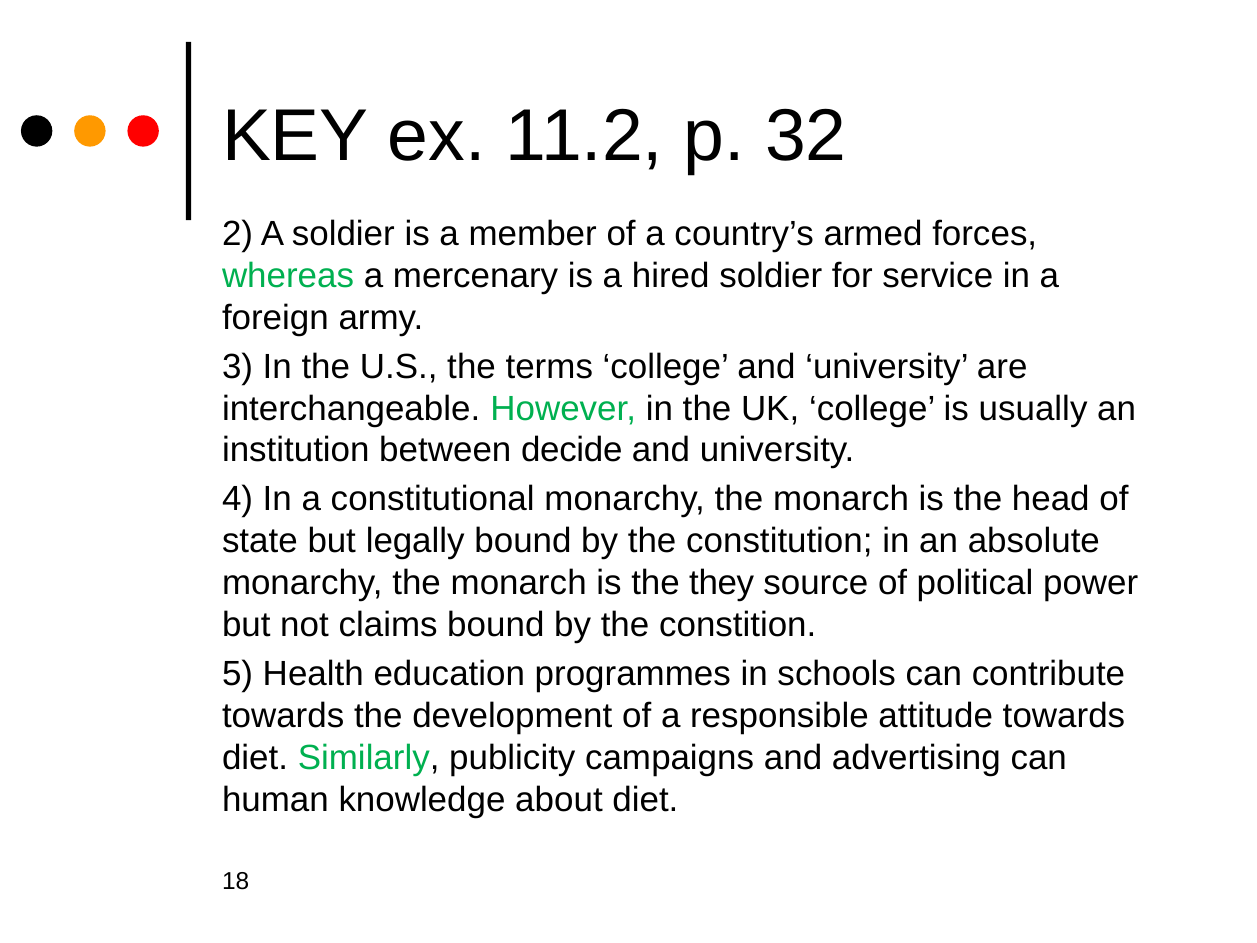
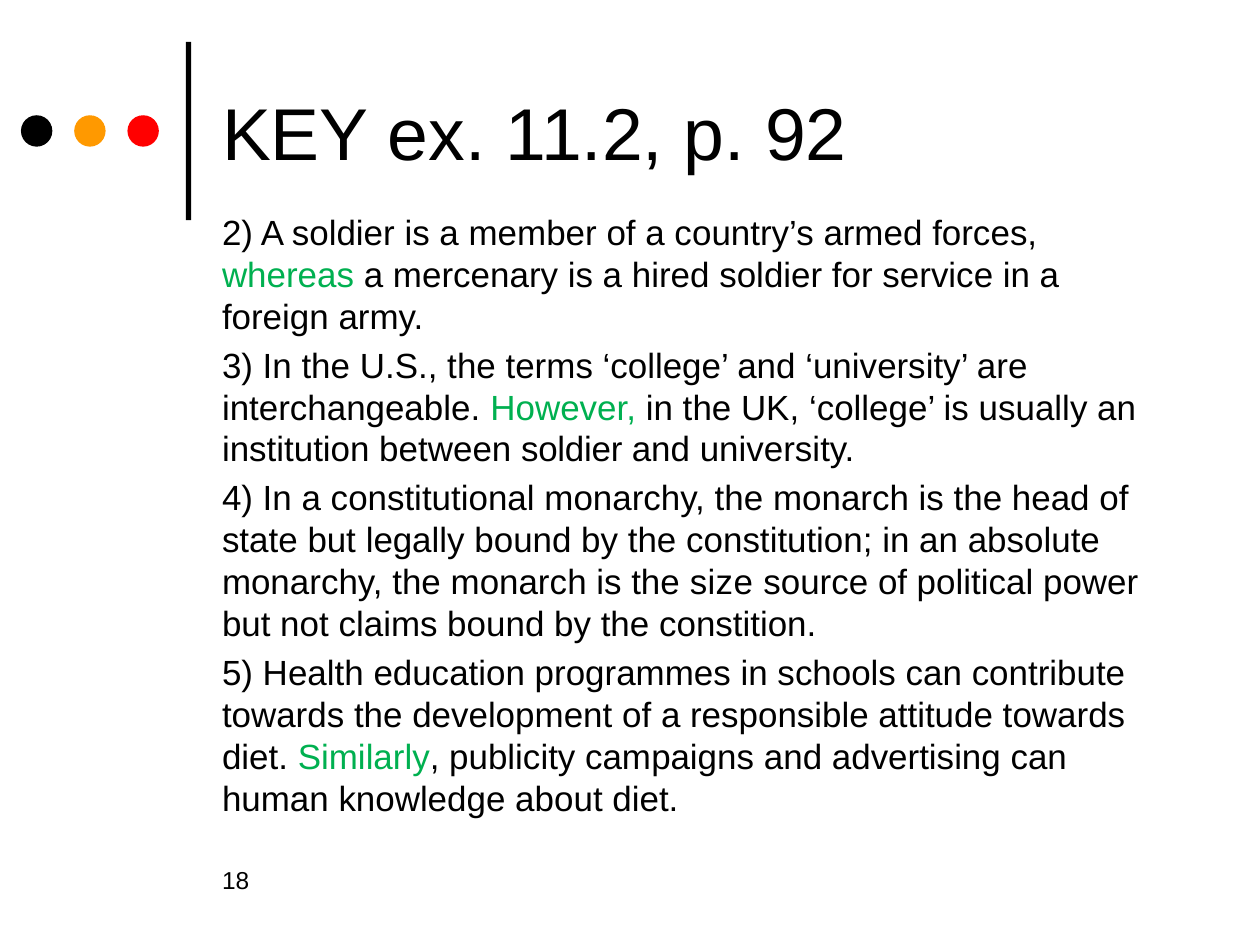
32: 32 -> 92 (806, 136)
between decide: decide -> soldier (572, 450)
they: they -> size (721, 583)
